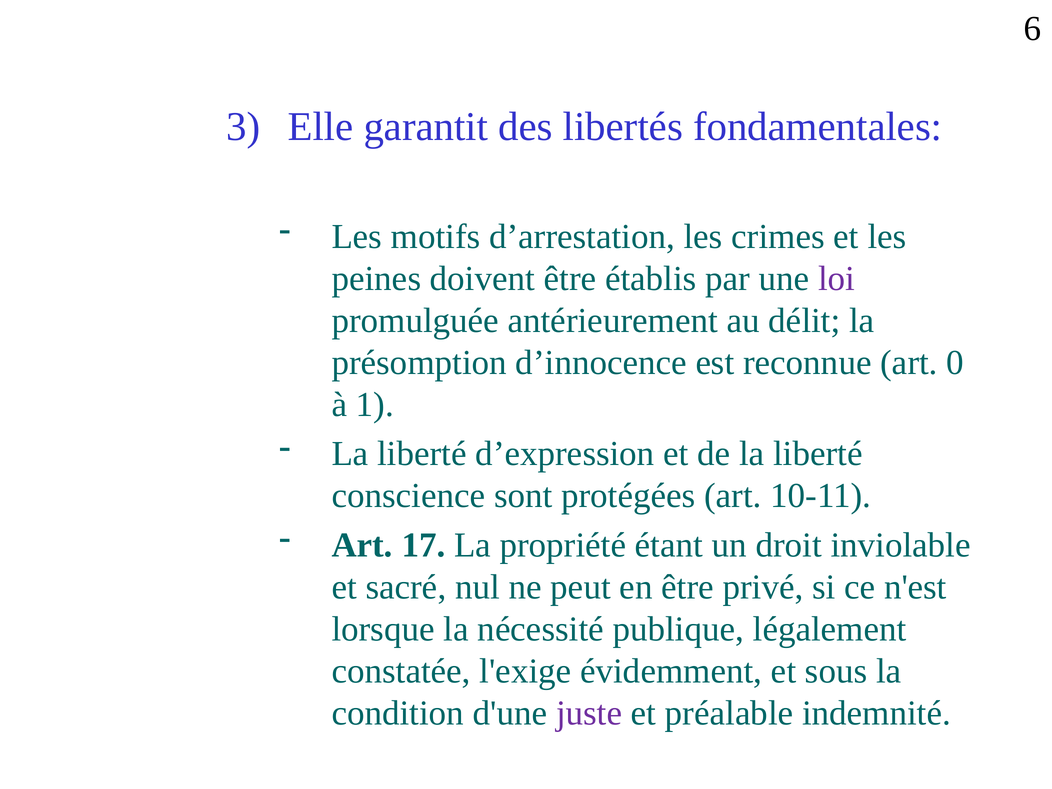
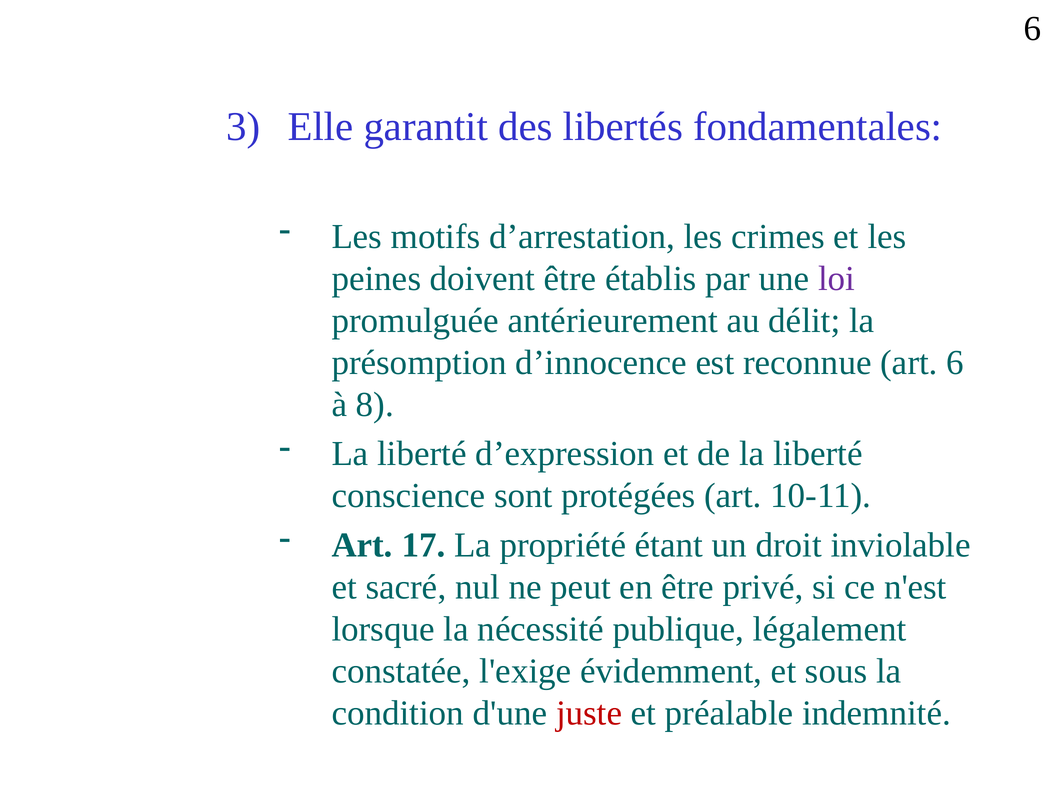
art 0: 0 -> 6 (955, 363)
1: 1 -> 8 (375, 405)
juste colour: purple -> red (589, 713)
